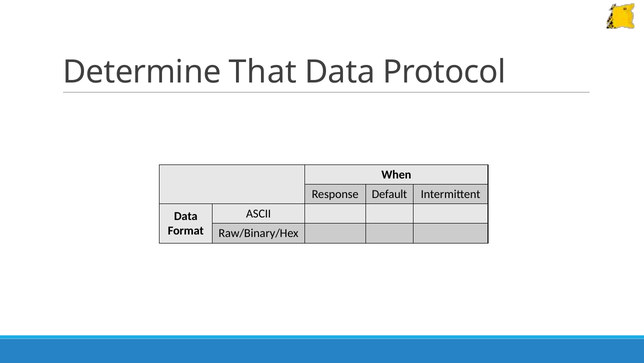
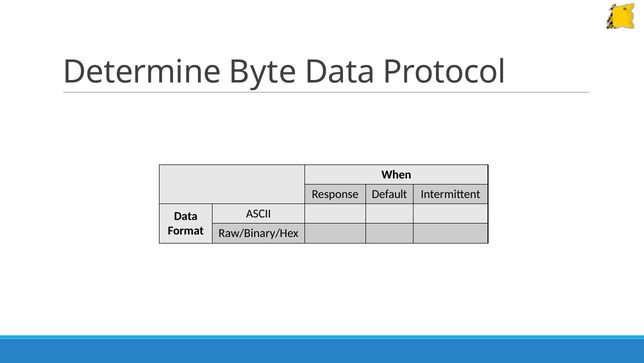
That: That -> Byte (263, 72)
